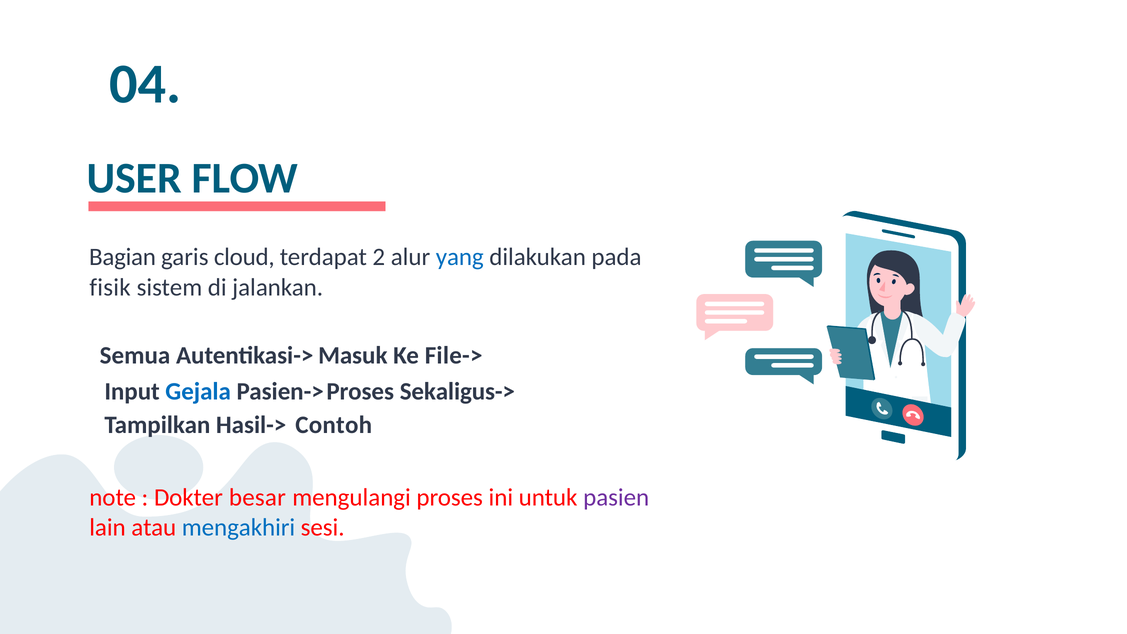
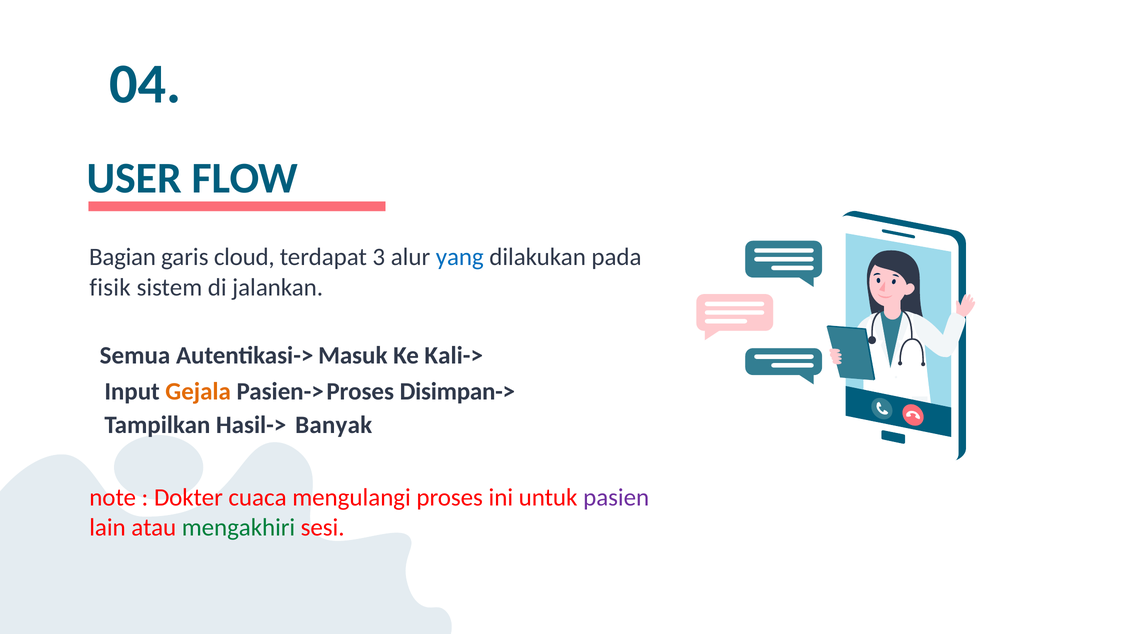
2: 2 -> 3 (379, 257)
File->: File-> -> Kali-> (454, 355)
Gejala colour: blue -> orange (198, 391)
Sekaligus->: Sekaligus-> -> Disimpan-> (457, 391)
Contoh: Contoh -> Banyak (334, 425)
besar: besar -> cuaca (258, 498)
mengakhiri colour: blue -> green (238, 528)
